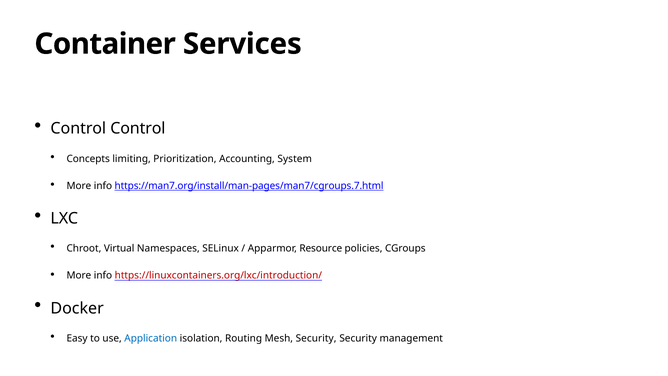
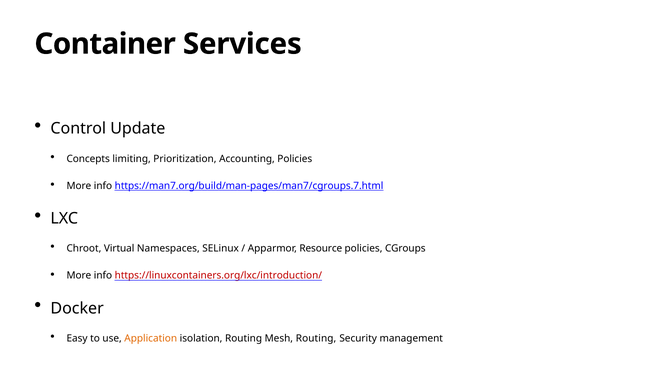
Control Control: Control -> Update (138, 129)
Accounting System: System -> Policies (295, 159)
https://man7.org/install/man-pages/man7/cgroups.7.html: https://man7.org/install/man-pages/man7/cgroups.7.html -> https://man7.org/build/man-pages/man7/cgroups.7.html (249, 186)
Application colour: blue -> orange (151, 338)
Mesh Security: Security -> Routing (316, 338)
